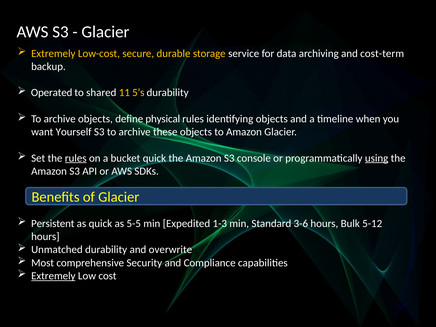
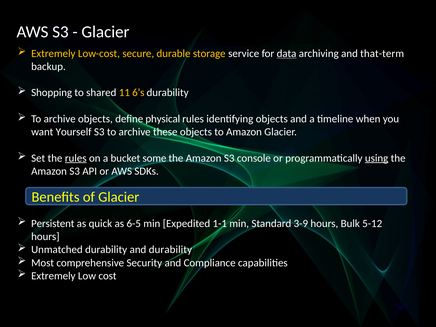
data underline: none -> present (287, 53)
cost-term: cost-term -> that-term (382, 53)
Operated: Operated -> Shopping (52, 93)
5’s: 5’s -> 6’s (138, 93)
bucket quick: quick -> some (154, 158)
5-5: 5-5 -> 6-5 (134, 224)
1-3: 1-3 -> 1-1 (220, 224)
3-6: 3-6 -> 3-9 (301, 224)
and overwrite: overwrite -> durability (170, 250)
Extremely underline: present -> none (53, 276)
